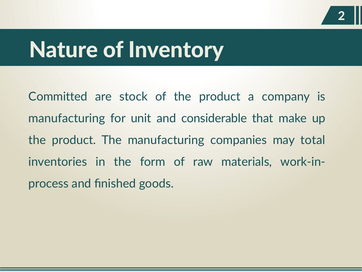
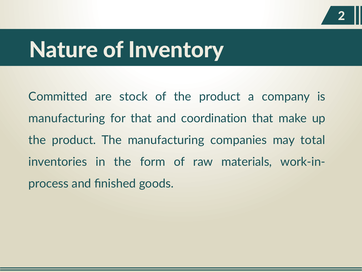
for unit: unit -> that (141, 118)
considerable: considerable -> coordination (214, 118)
